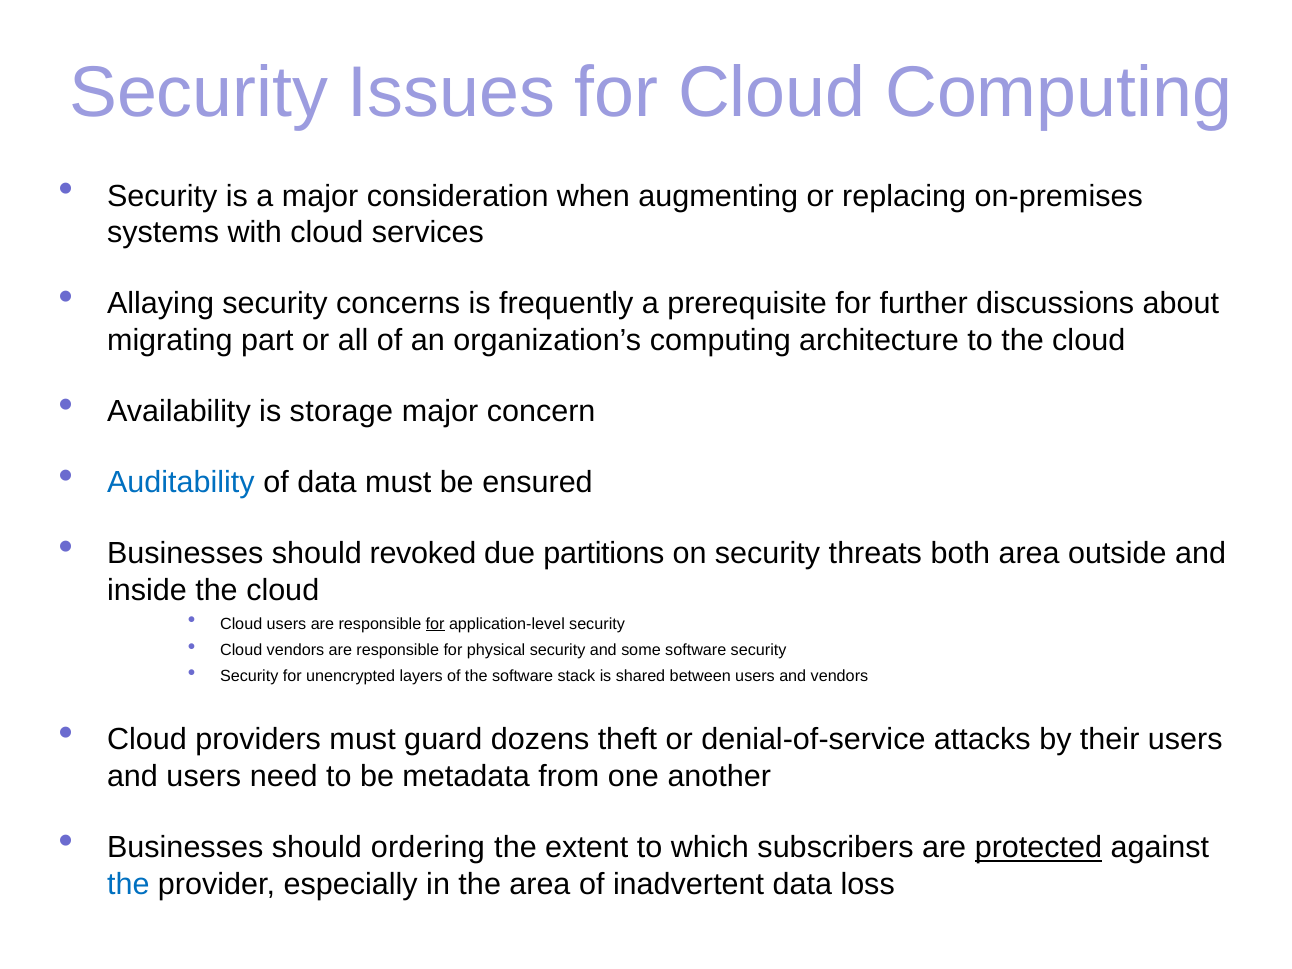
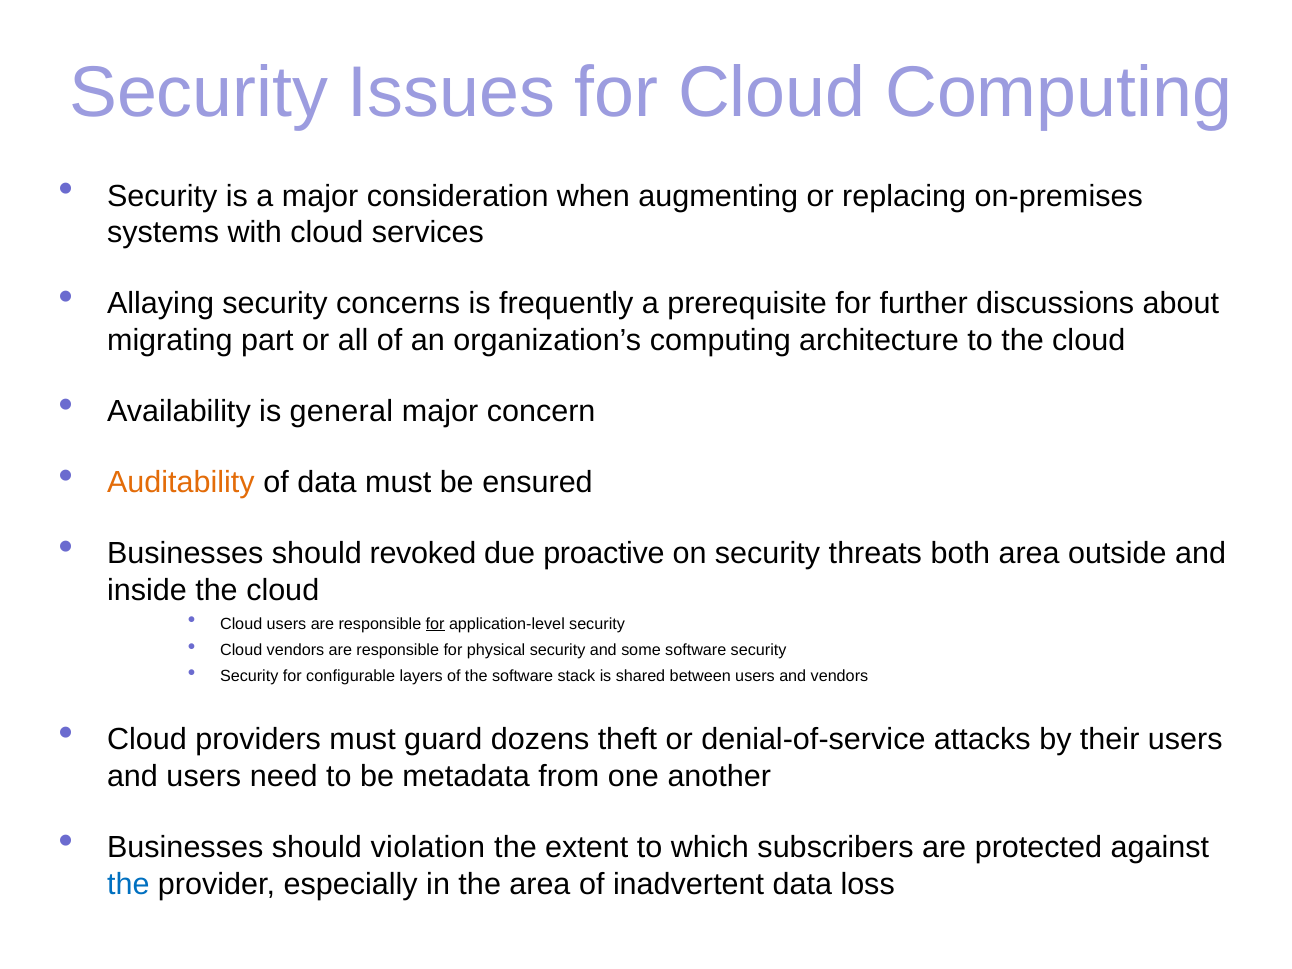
storage: storage -> general (341, 411)
Auditability colour: blue -> orange (181, 482)
partitions: partitions -> proactive (604, 553)
unencrypted: unencrypted -> configurable (351, 676)
ordering: ordering -> violation (428, 848)
protected underline: present -> none (1038, 848)
